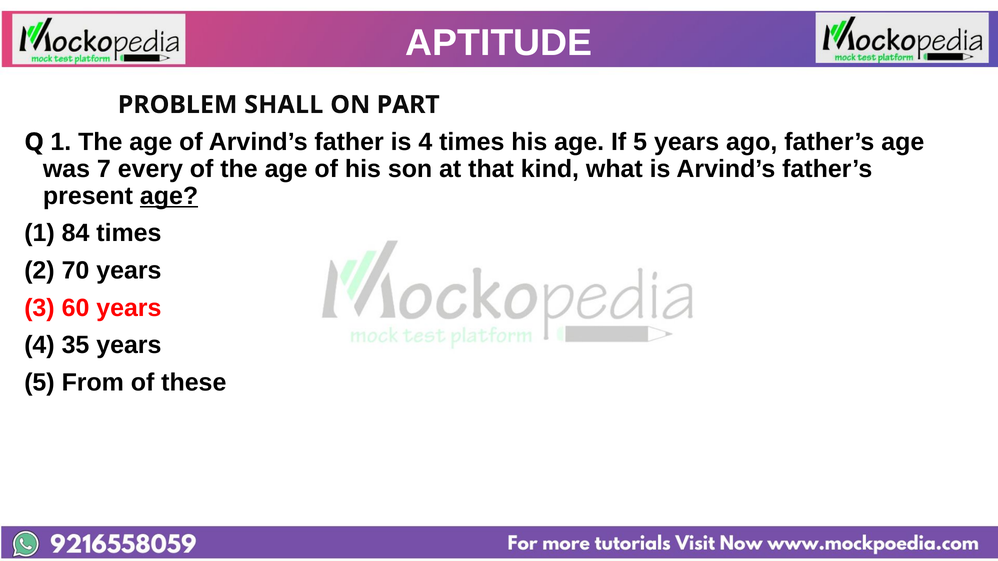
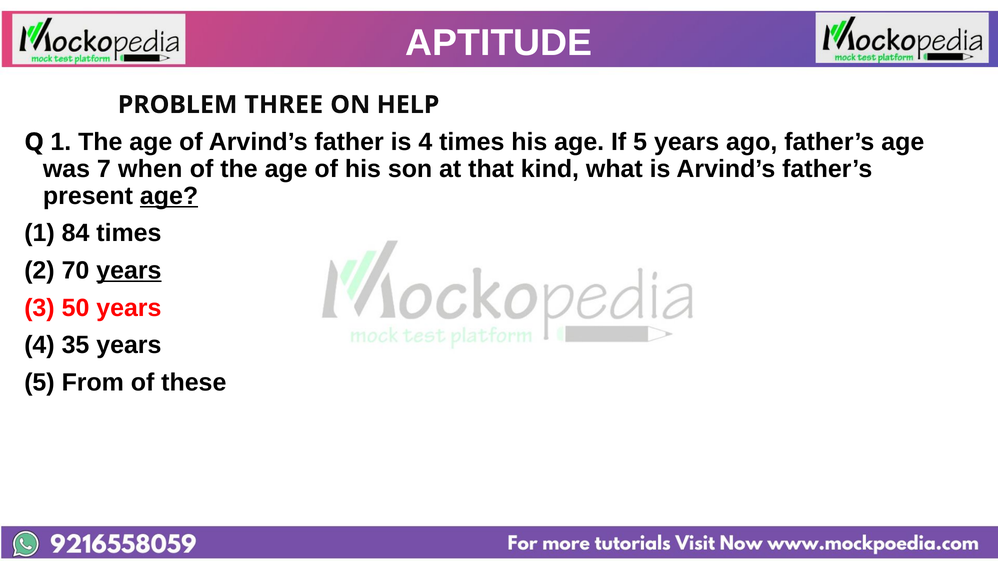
SHALL: SHALL -> THREE (284, 105)
PART: PART -> HELP (408, 105)
every: every -> when (150, 169)
years underline: none -> present (129, 271)
60: 60 -> 50 (76, 308)
